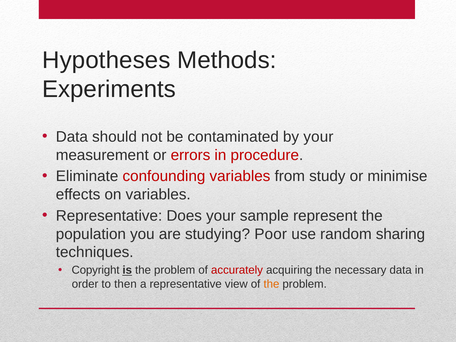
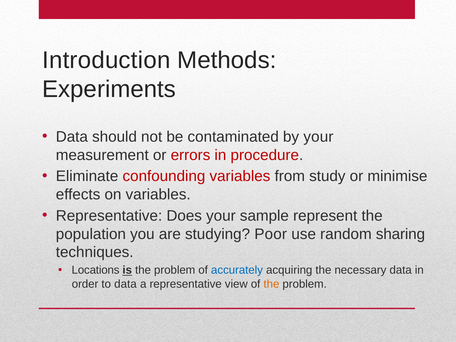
Hypotheses: Hypotheses -> Introduction (106, 60)
Copyright: Copyright -> Locations (96, 270)
accurately colour: red -> blue (237, 270)
to then: then -> data (125, 284)
